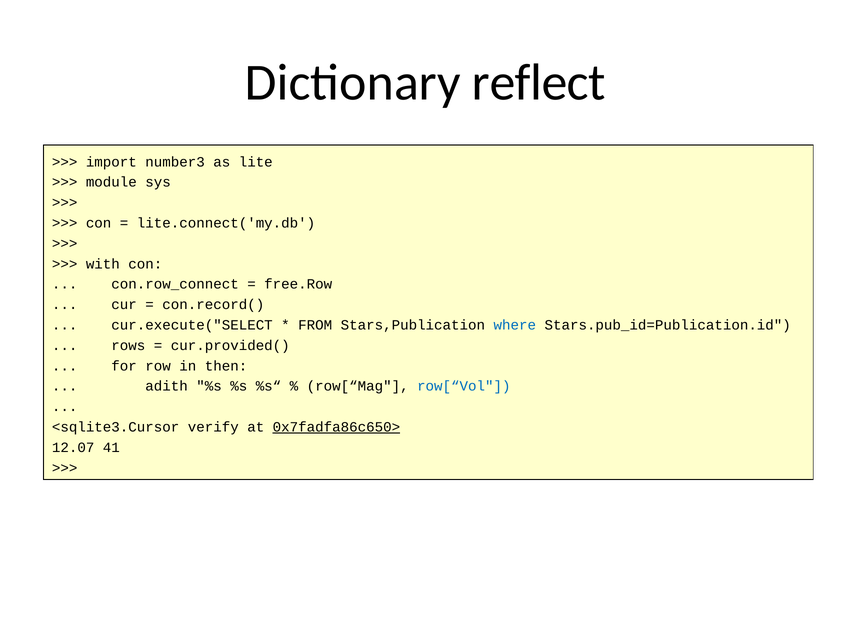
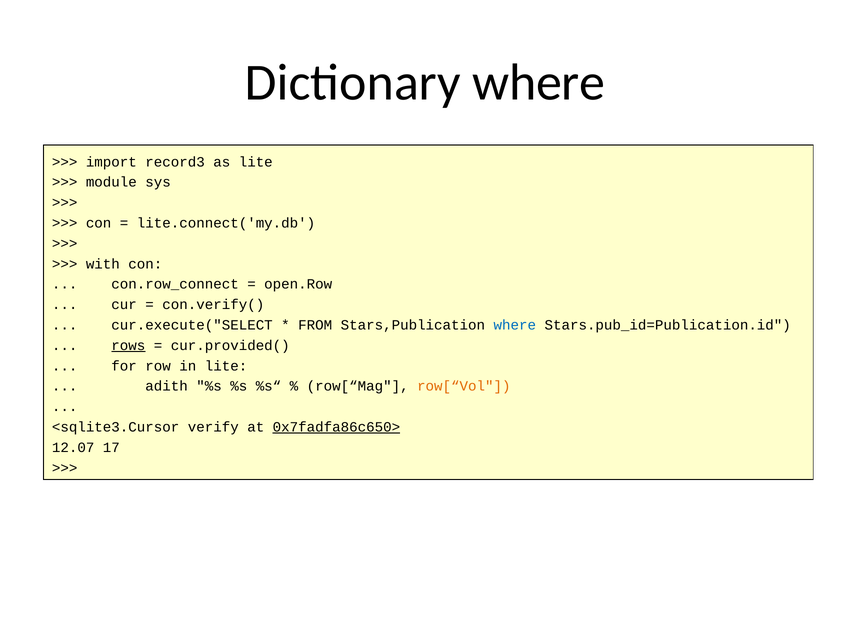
Dictionary reflect: reflect -> where (539, 82)
number3: number3 -> record3 (175, 162)
free.Row: free.Row -> open.Row (298, 284)
con.record(: con.record( -> con.verify( (213, 304)
rows underline: none -> present (128, 345)
in then: then -> lite (226, 366)
row[“Vol colour: blue -> orange (464, 386)
41: 41 -> 17 (111, 447)
